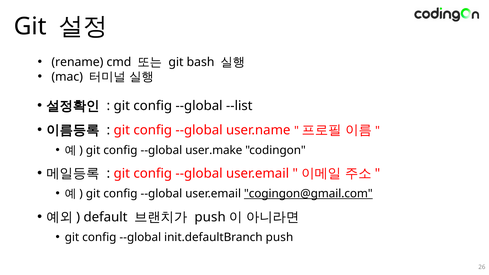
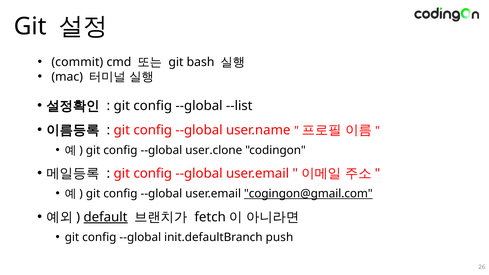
rename: rename -> commit (77, 62)
user.make: user.make -> user.clone (214, 150)
default underline: none -> present (106, 217)
push: push -> fetch (210, 217)
